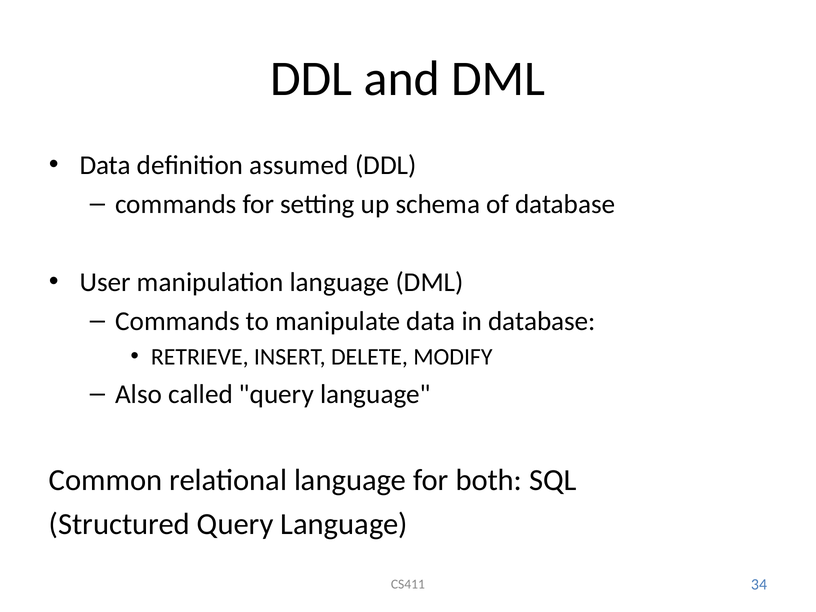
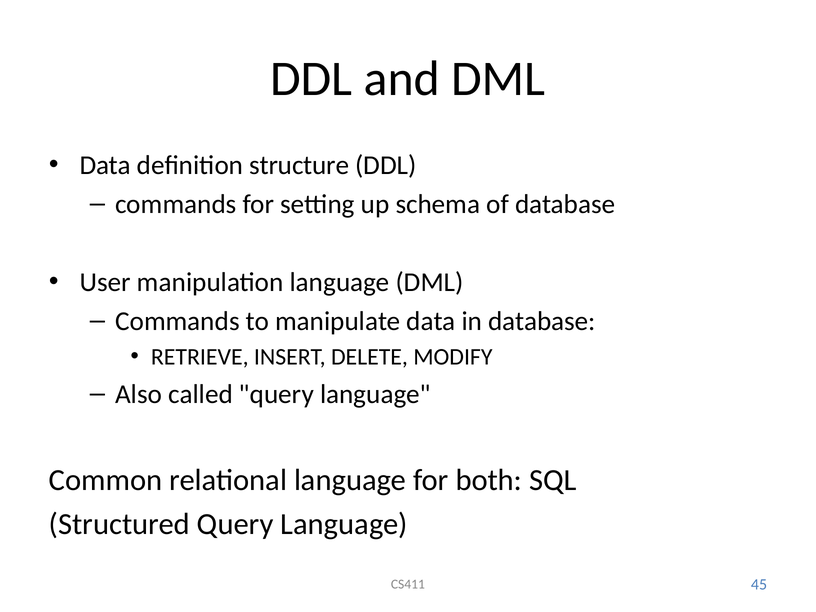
assumed: assumed -> structure (299, 165)
34: 34 -> 45 (759, 584)
